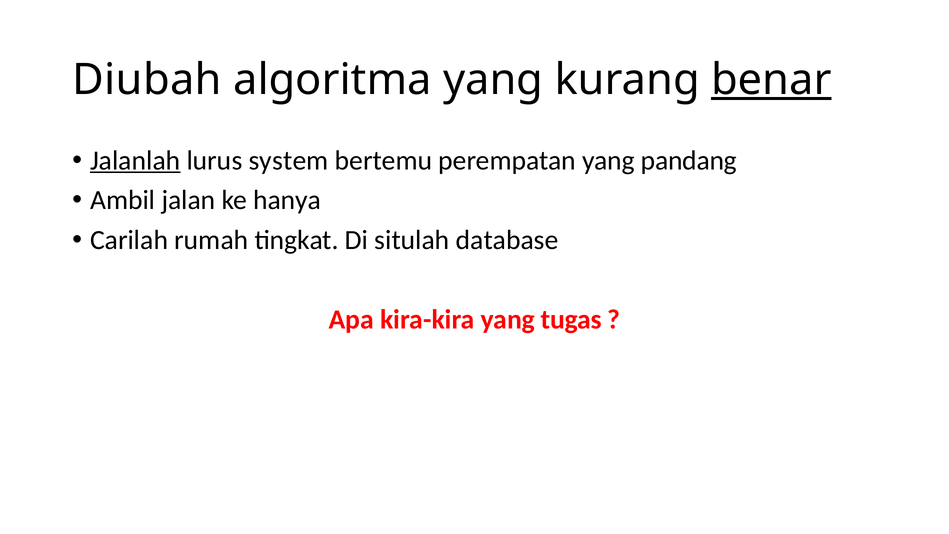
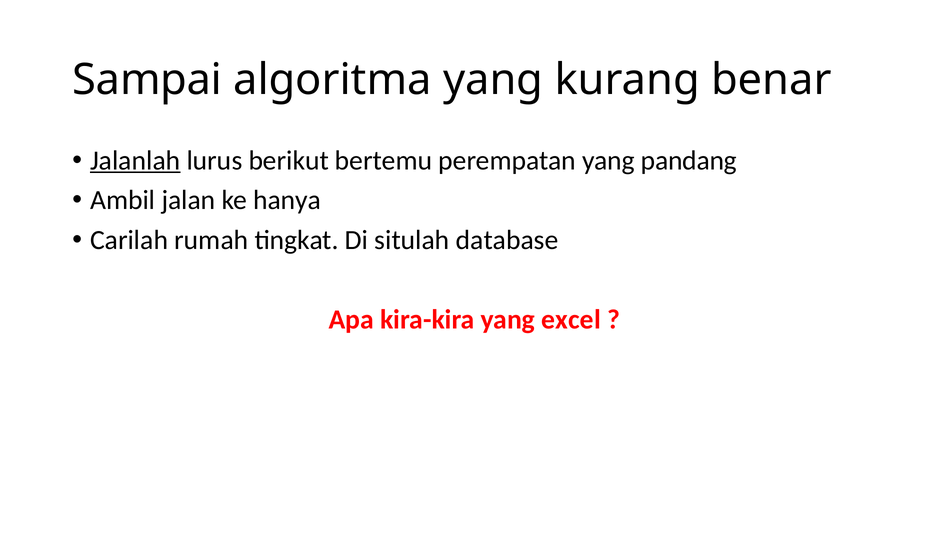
Diubah: Diubah -> Sampai (147, 80)
benar underline: present -> none (771, 80)
system: system -> berikut (289, 160)
tugas: tugas -> excel (571, 320)
